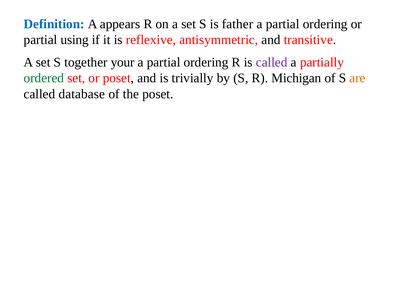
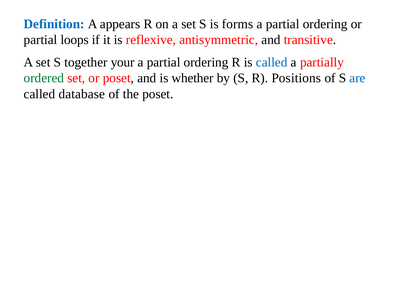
father: father -> forms (238, 24)
using: using -> loops (75, 40)
called colour: purple -> blue (272, 62)
trivially: trivially -> whether (193, 78)
Michigan: Michigan -> Positions (296, 78)
are colour: orange -> blue (357, 78)
